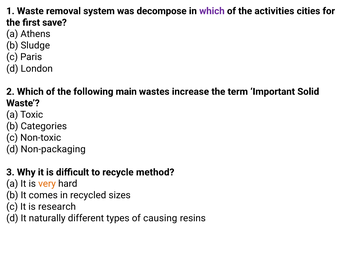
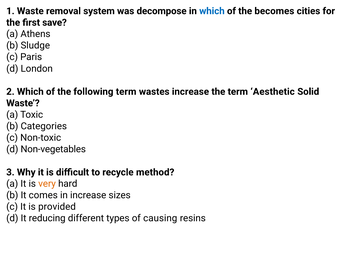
which colour: purple -> blue (212, 11)
activities: activities -> becomes (274, 11)
following main: main -> term (126, 92)
Important: Important -> Aesthetic (273, 92)
Non-packaging: Non-packaging -> Non-vegetables (53, 149)
in recycled: recycled -> increase (88, 195)
research: research -> provided (57, 207)
naturally: naturally -> reducing (47, 218)
